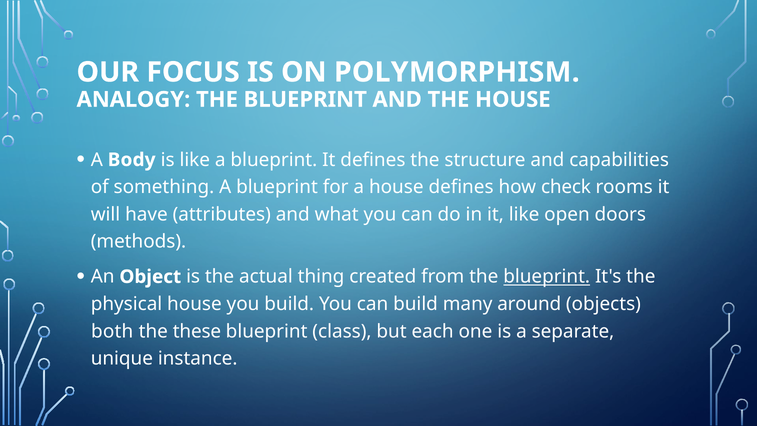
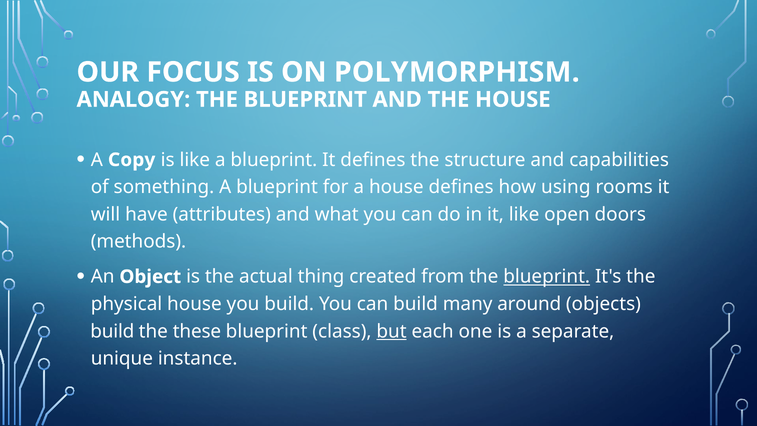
Body: Body -> Copy (132, 160)
check: check -> using (566, 187)
both: both -> build (112, 331)
but underline: none -> present (392, 331)
